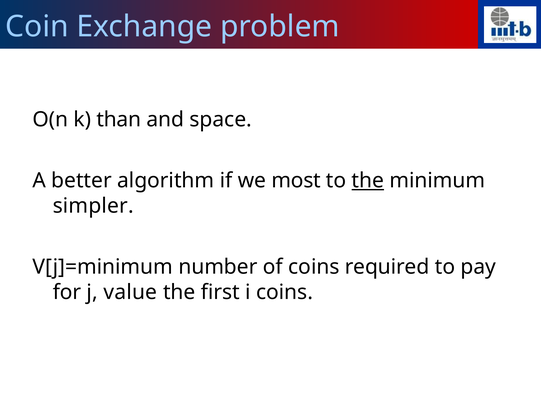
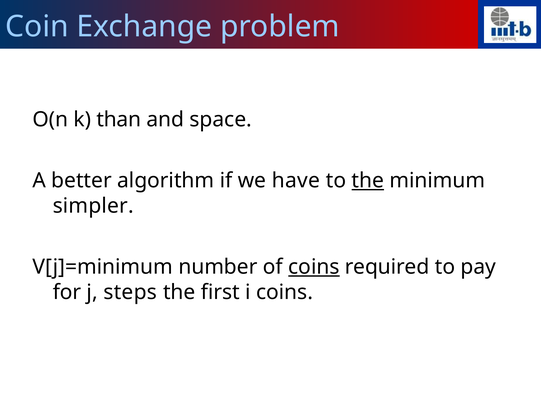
most: most -> have (296, 181)
coins underline: none -> present (314, 267)
value: value -> steps (130, 292)
